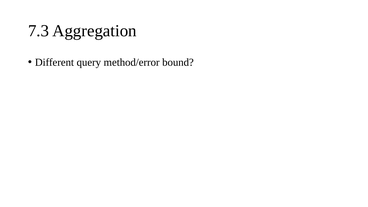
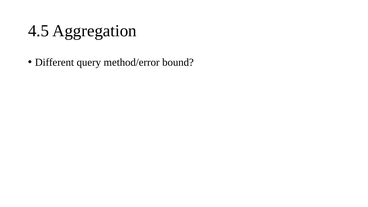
7.3: 7.3 -> 4.5 (39, 31)
